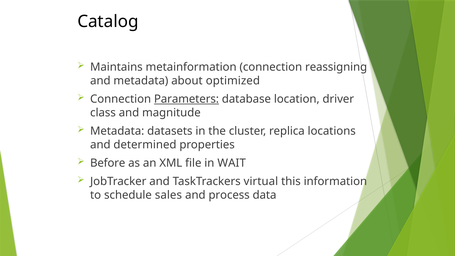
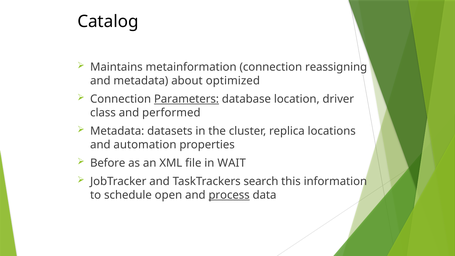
magnitude: magnitude -> performed (171, 113)
determined: determined -> automation (145, 145)
virtual: virtual -> search (261, 181)
sales: sales -> open (168, 195)
process underline: none -> present (229, 195)
